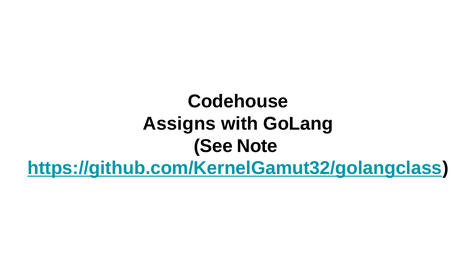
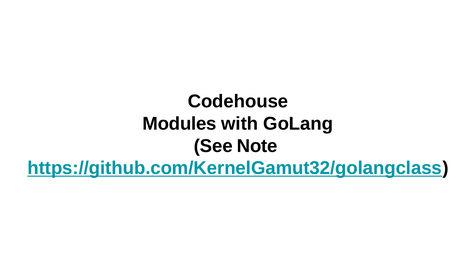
Assigns: Assigns -> Modules (180, 124)
